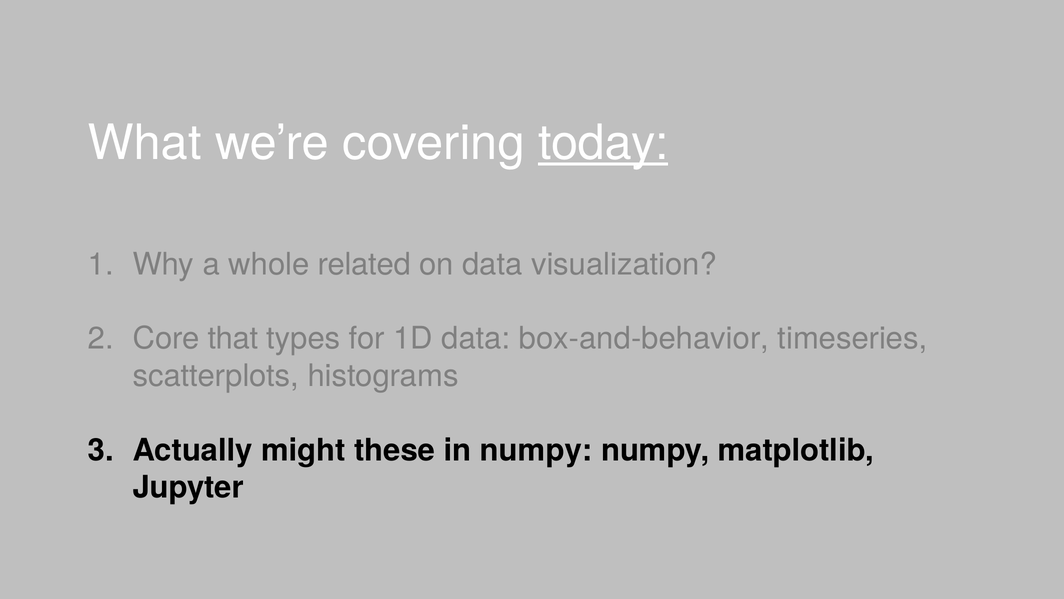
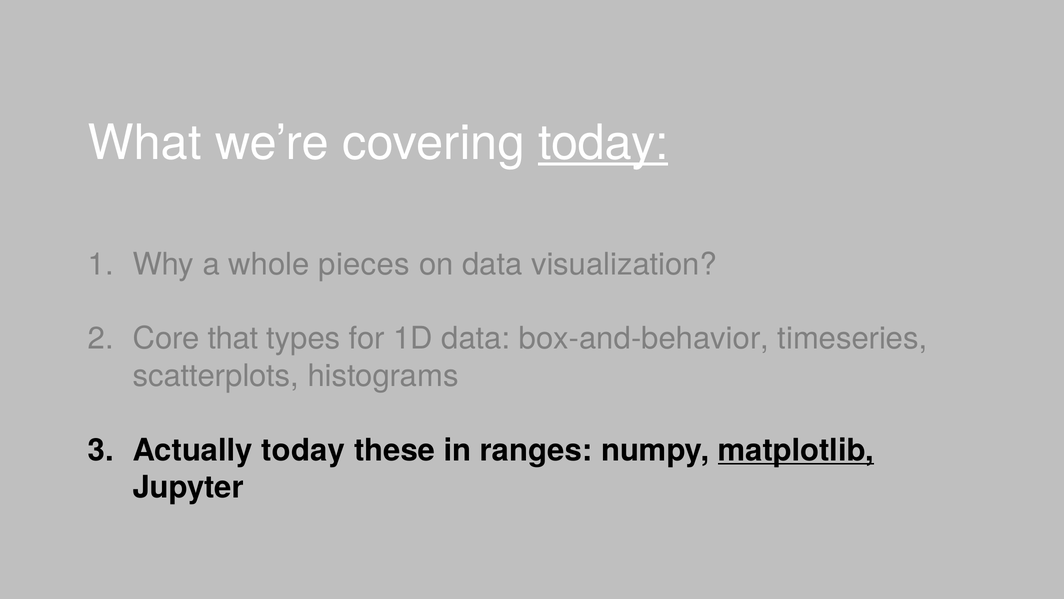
related: related -> pieces (364, 264)
Actually might: might -> today (303, 450)
in numpy: numpy -> ranges (536, 450)
matplotlib underline: none -> present (796, 450)
